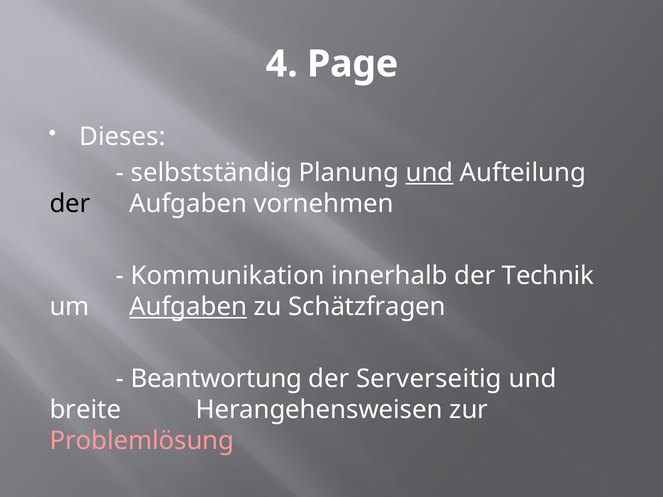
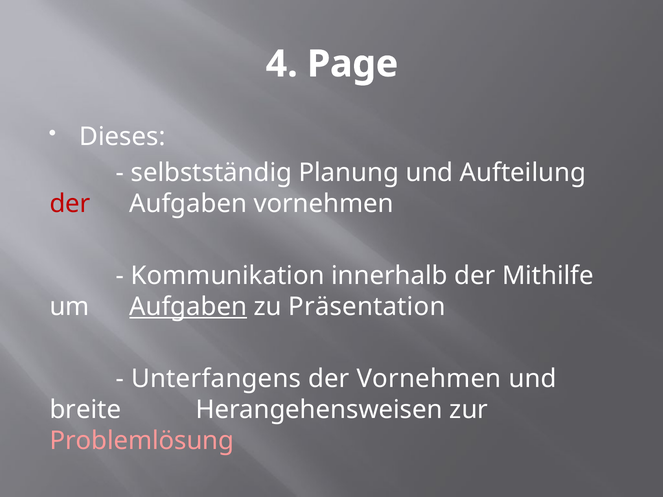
und underline: present -> none (429, 173)
der colour: black -> red (70, 204)
Technik: Technik -> Mithilfe (548, 276)
Schätzfragen: Schätzfragen -> Präsentation (367, 307)
Beantwortung: Beantwortung -> Unterfangens (216, 379)
der Serverseitig: Serverseitig -> Vornehmen (429, 379)
